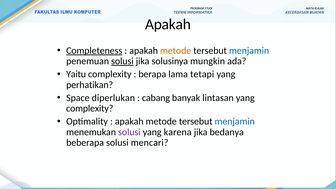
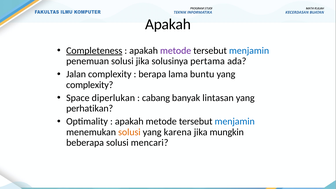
metode colour: orange -> purple (176, 51)
solusi underline: present -> none (122, 61)
mungkin: mungkin -> pertama (208, 61)
Yaitu: Yaitu -> Jalan (76, 74)
tetapi: tetapi -> buntu (202, 74)
perhatikan: perhatikan -> complexity (90, 85)
complexity: complexity -> perhatikan (90, 108)
solusi colour: purple -> orange (129, 132)
bedanya: bedanya -> mungkin (227, 132)
